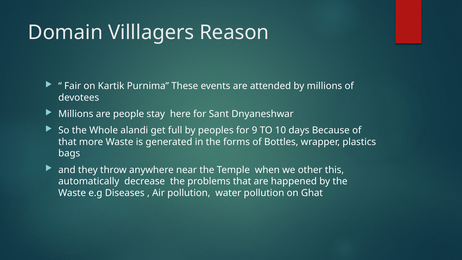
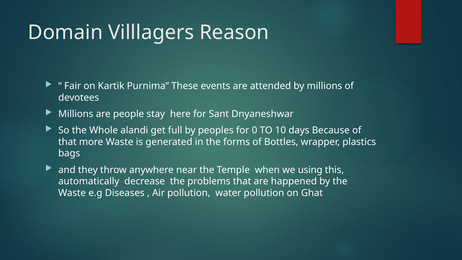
9: 9 -> 0 (255, 130)
other: other -> using (310, 170)
